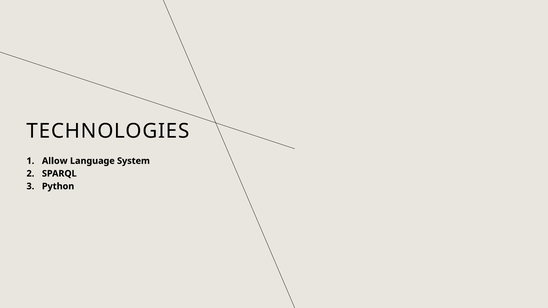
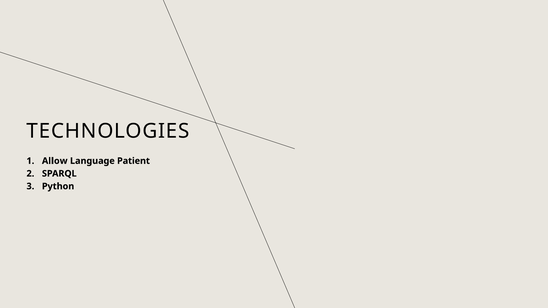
System: System -> Patient (133, 161)
